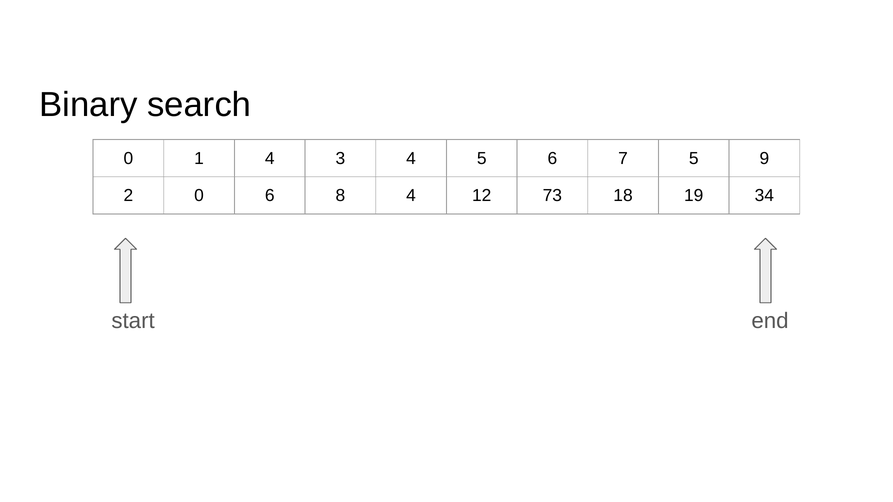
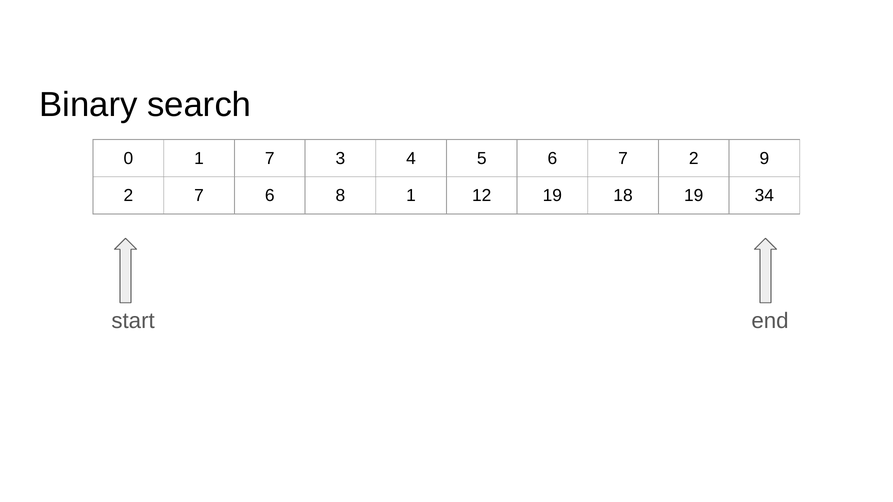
1 4: 4 -> 7 (270, 158)
7 5: 5 -> 2 (694, 158)
2 0: 0 -> 7 (199, 196)
8 4: 4 -> 1 (411, 196)
12 73: 73 -> 19 (552, 196)
